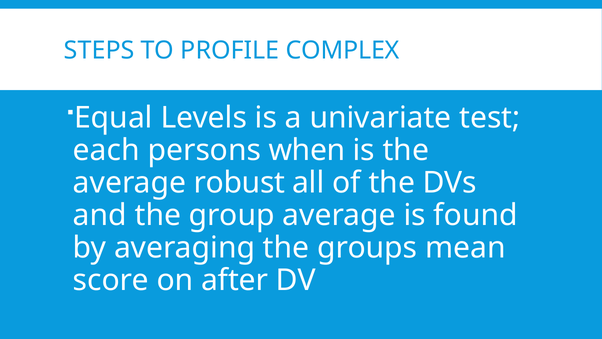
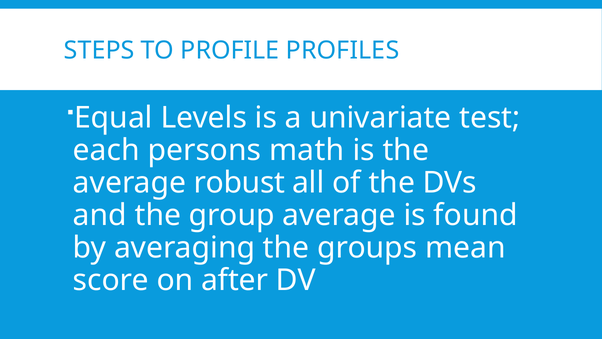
COMPLEX: COMPLEX -> PROFILES (342, 51)
when: when -> math (307, 150)
